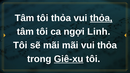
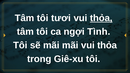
tôi thỏa: thỏa -> tươi (61, 18)
Linh: Linh -> Tình (99, 32)
Giê-xu underline: present -> none (69, 59)
